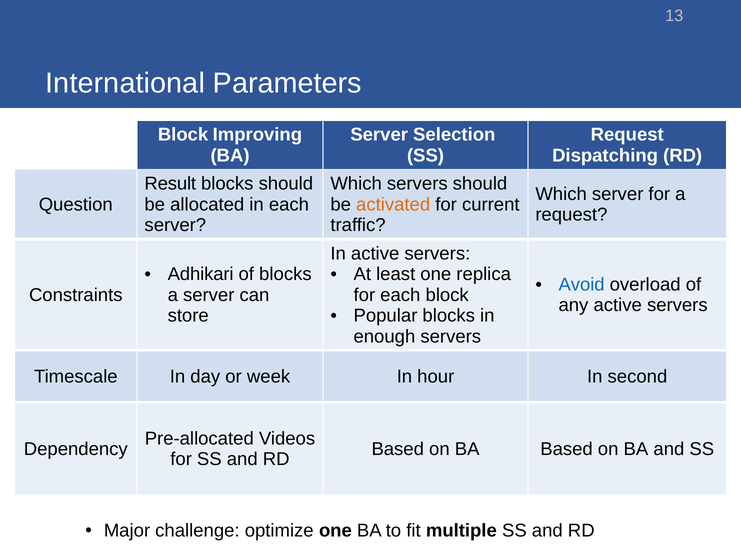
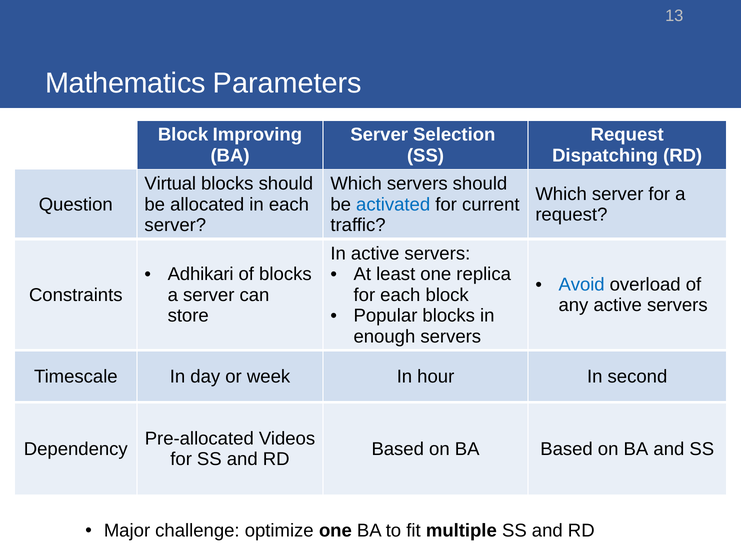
International: International -> Mathematics (125, 83)
Result: Result -> Virtual (170, 184)
activated colour: orange -> blue (393, 204)
